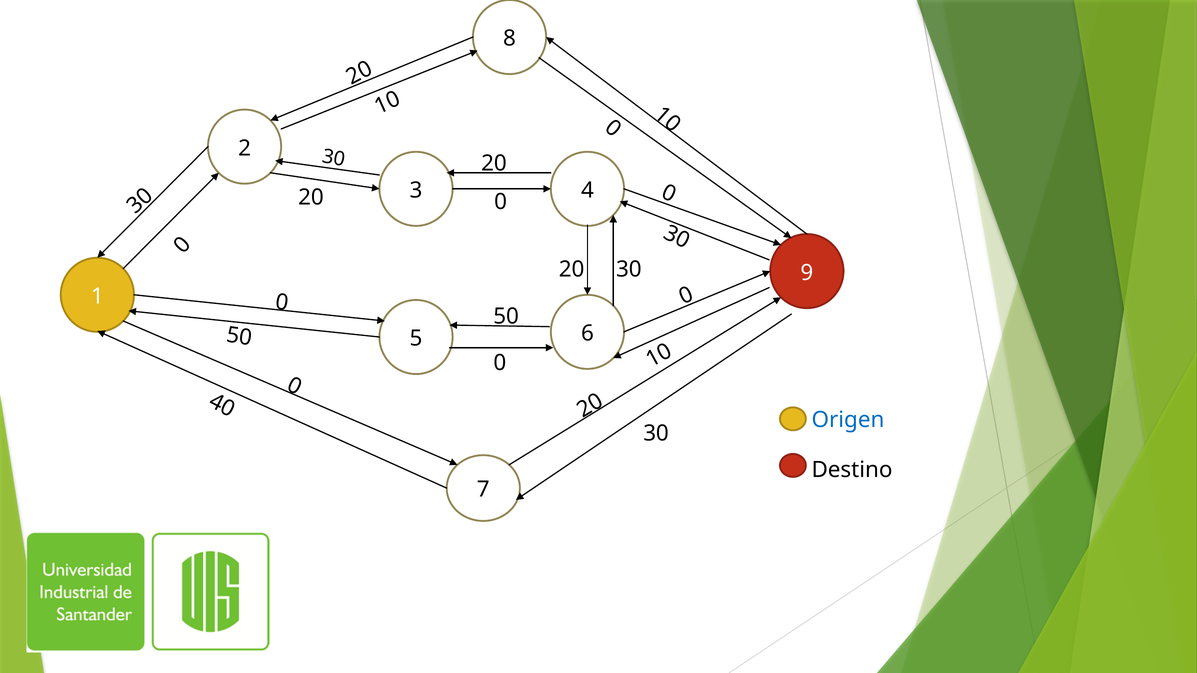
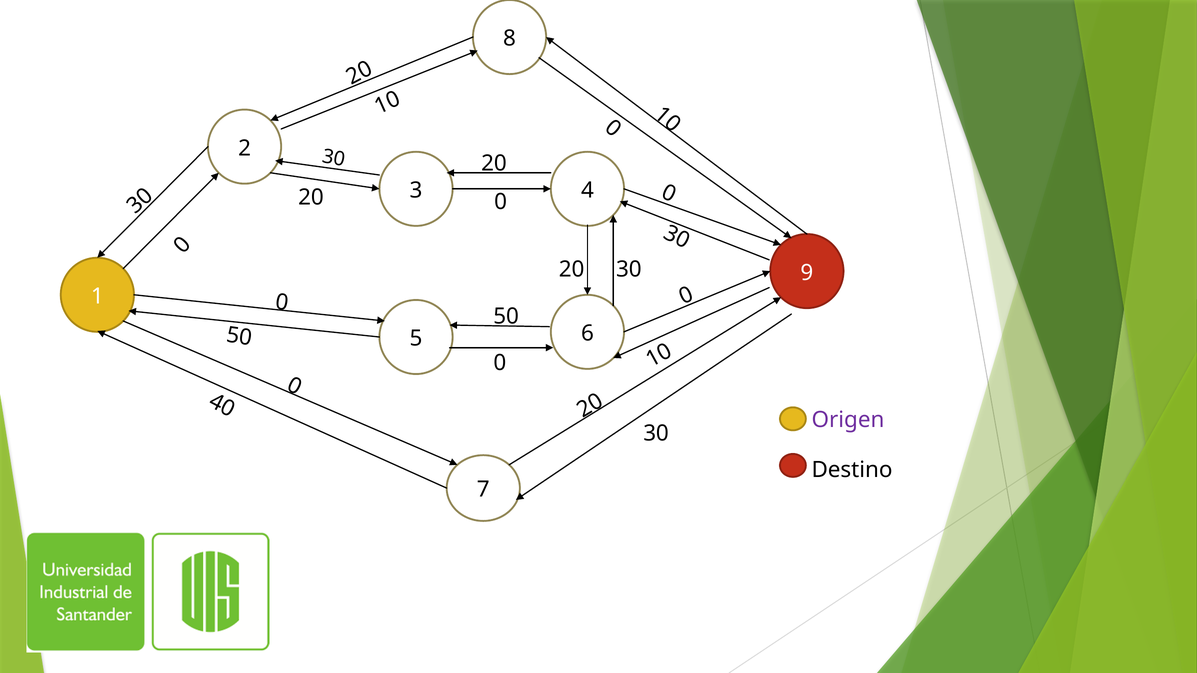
Origen colour: blue -> purple (848, 420)
